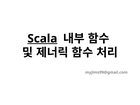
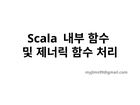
Scala underline: present -> none (42, 39)
